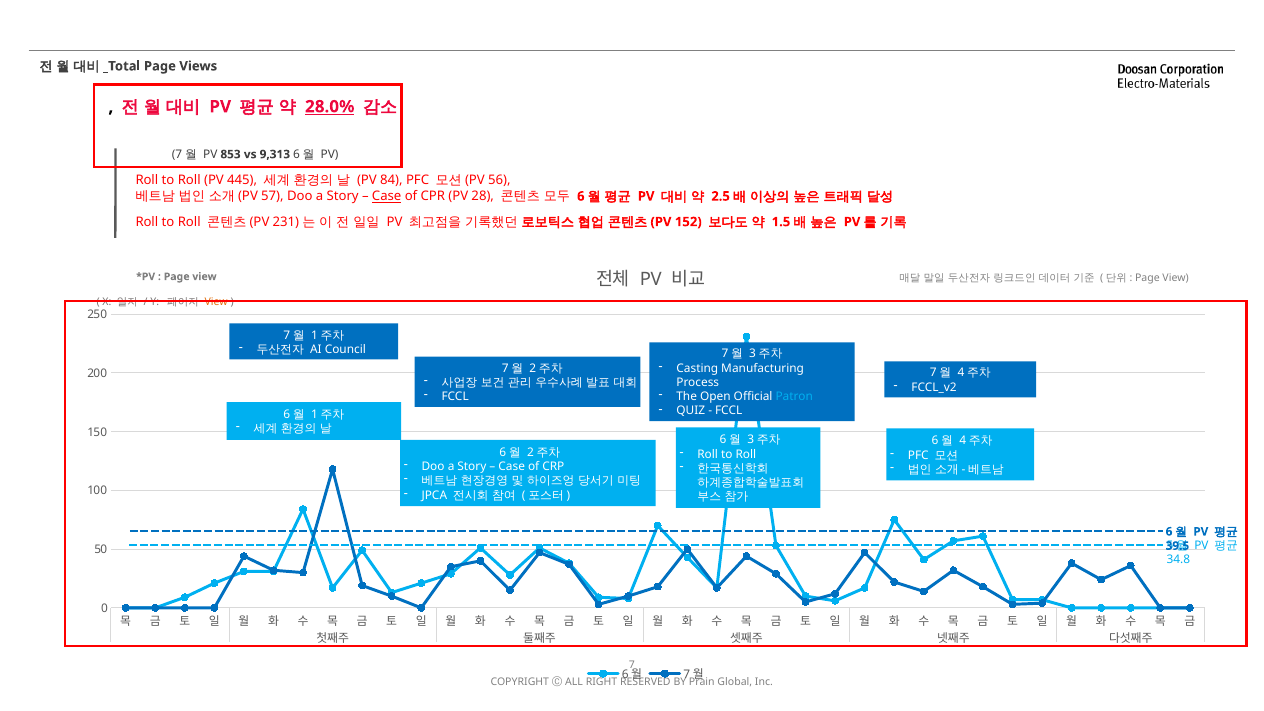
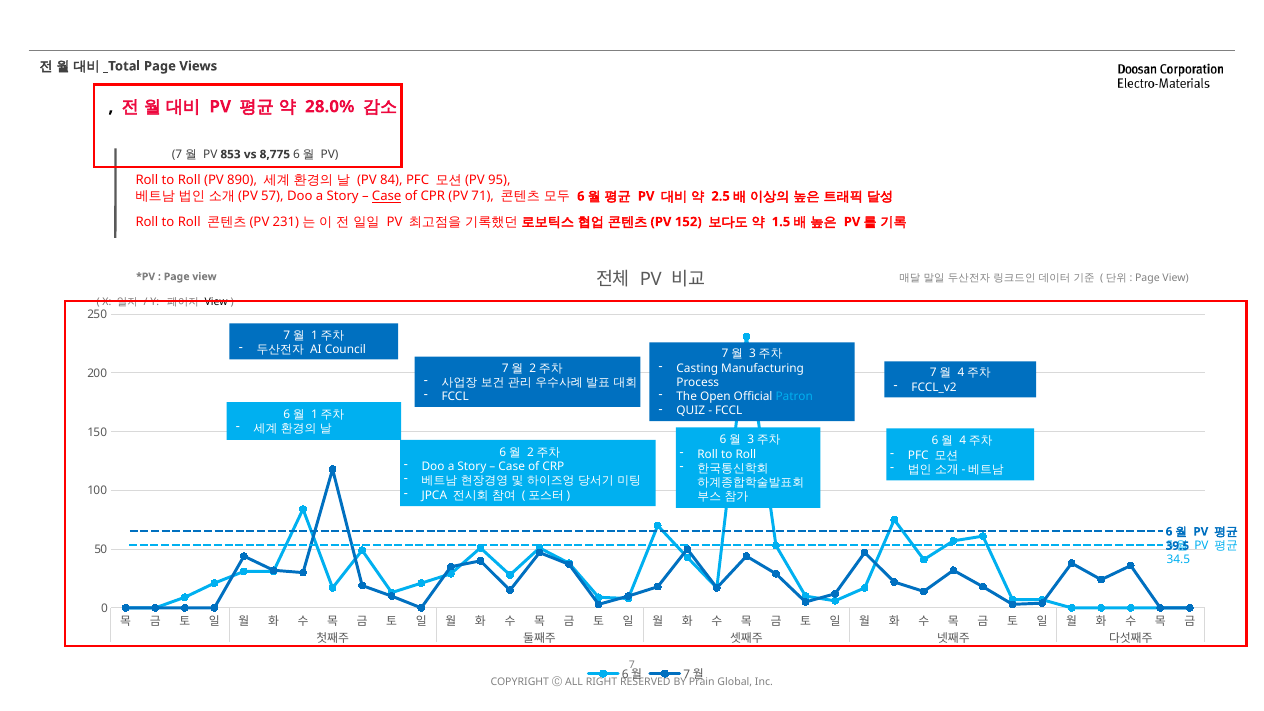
28.0% underline: present -> none (330, 107)
9,313: 9,313 -> 8,775 (275, 154)
445: 445 -> 890 (242, 180)
56: 56 -> 95 (499, 180)
28: 28 -> 71 (483, 196)
View colour: orange -> black (216, 302)
34.8: 34.8 -> 34.5 (1178, 560)
